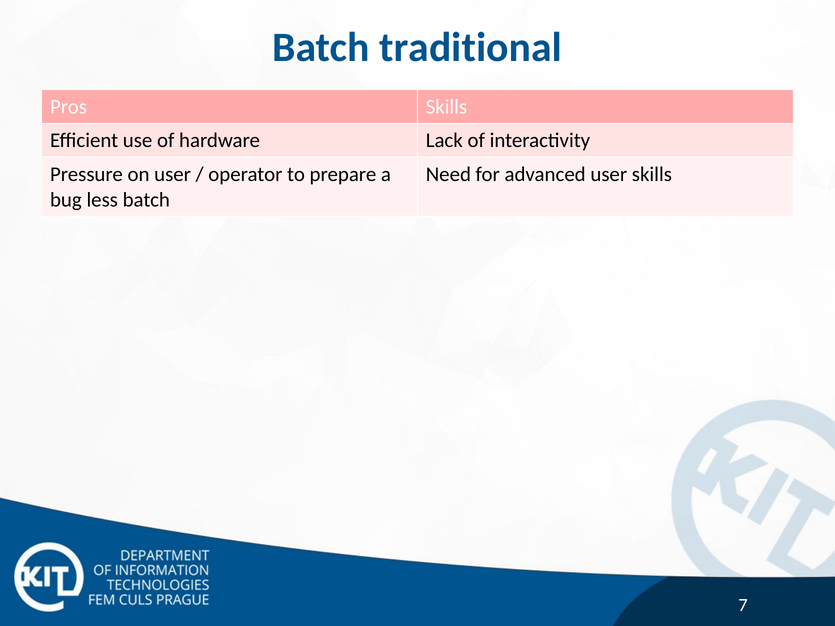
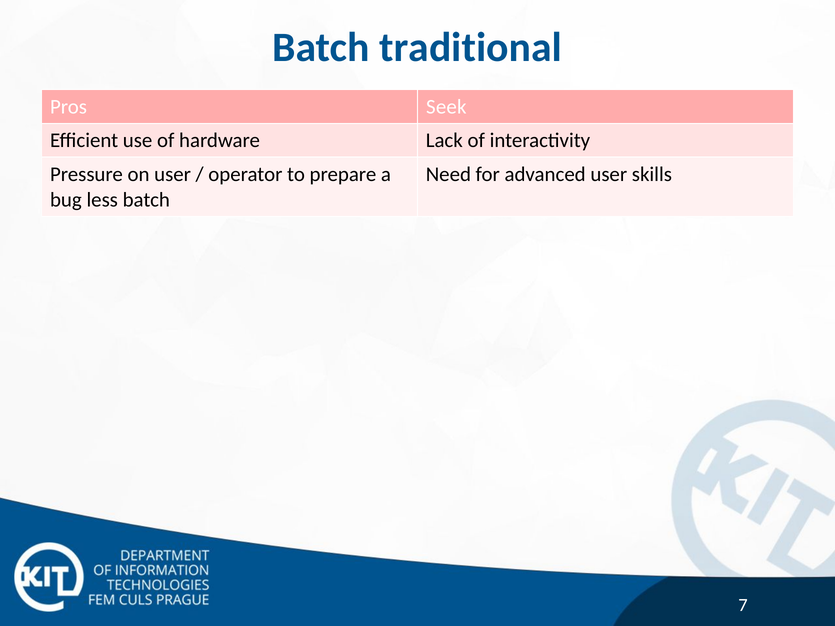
Pros Skills: Skills -> Seek (446, 107)
